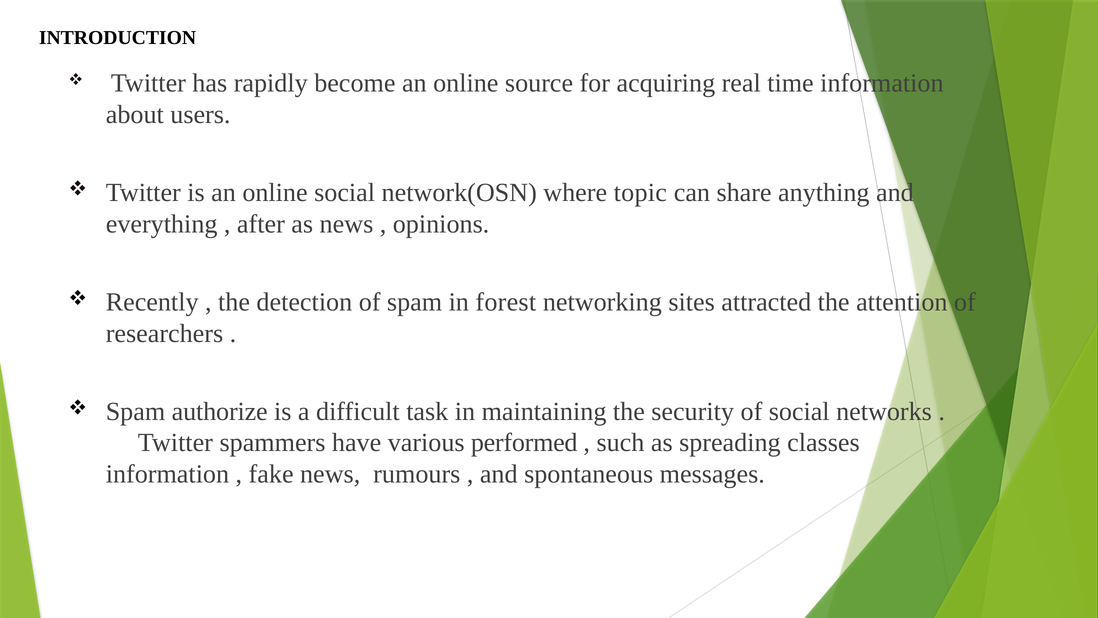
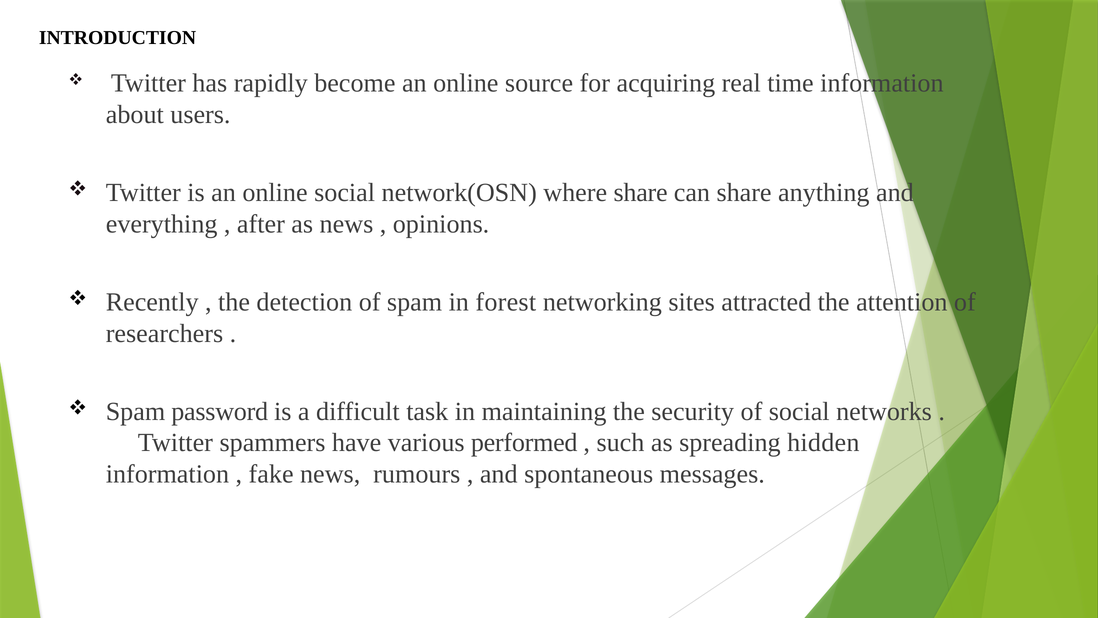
where topic: topic -> share (641, 192)
authorize: authorize -> password (220, 411)
classes: classes -> hidden (823, 443)
